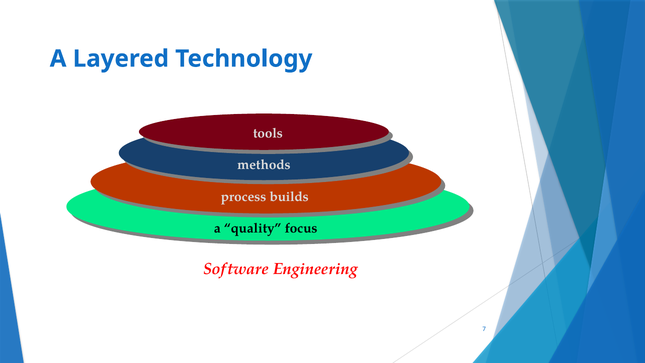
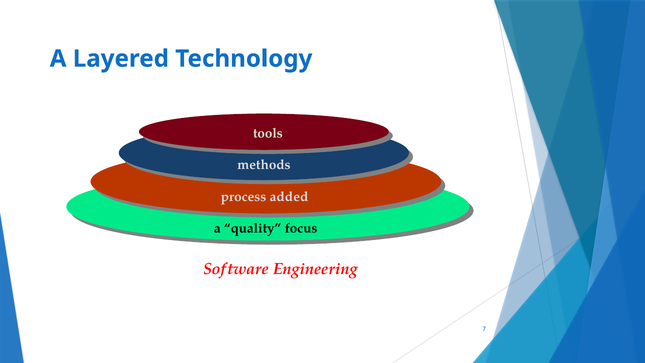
builds: builds -> added (289, 197)
